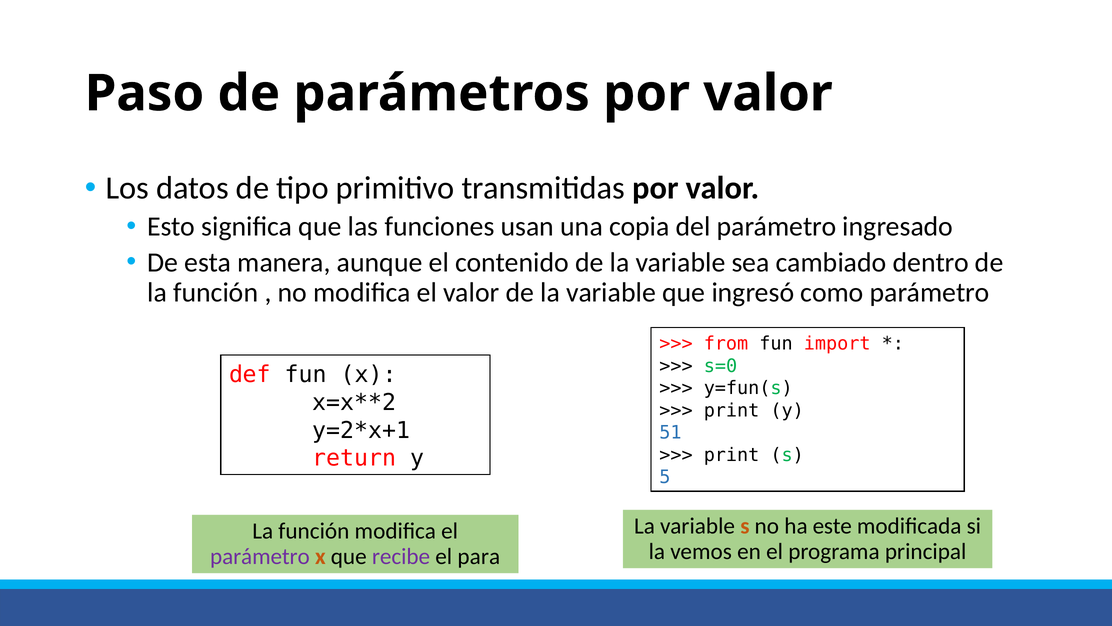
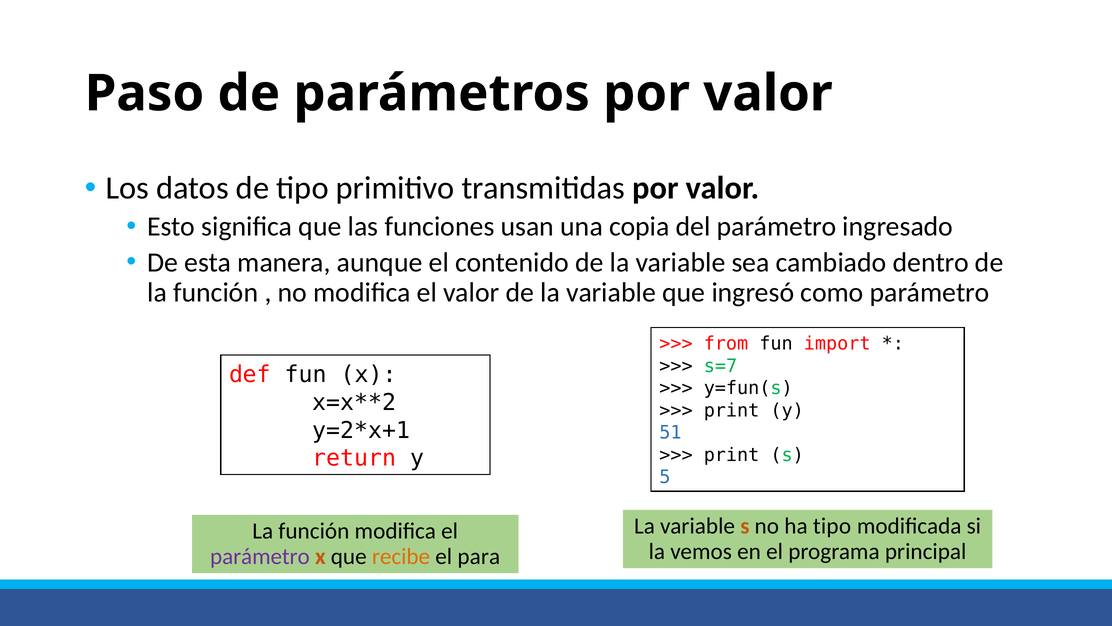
s=0: s=0 -> s=7 (720, 366)
ha este: este -> tipo (832, 526)
recibe colour: purple -> orange (401, 556)
